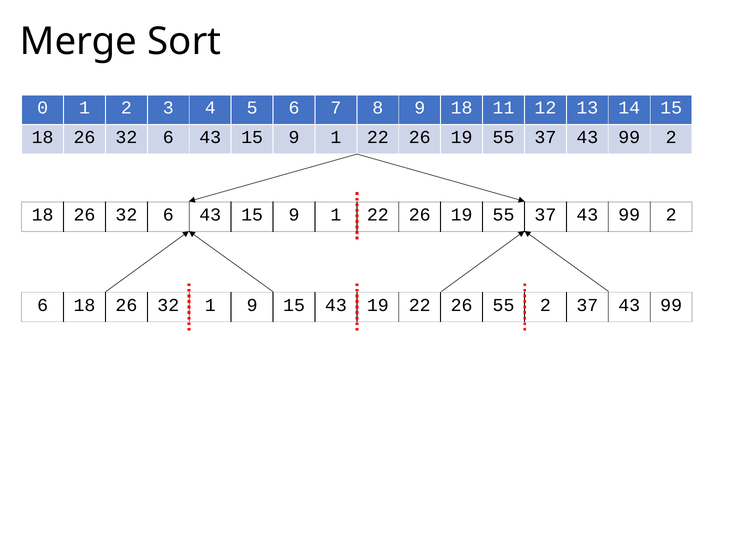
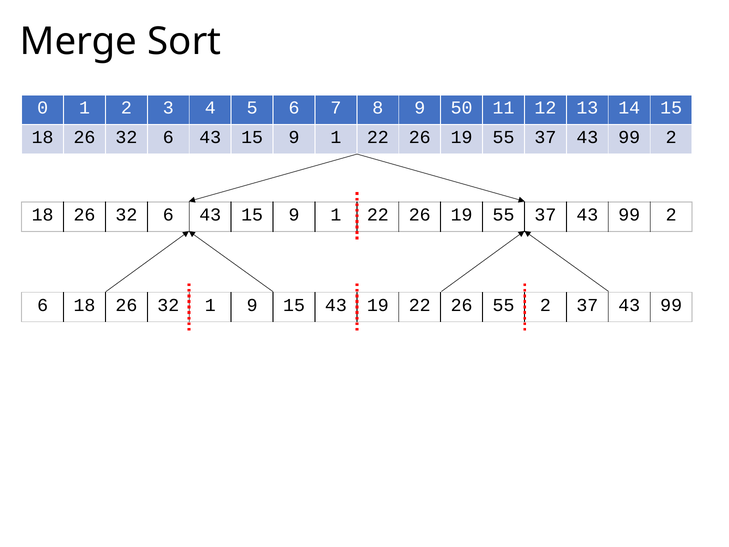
9 18: 18 -> 50 (462, 108)
